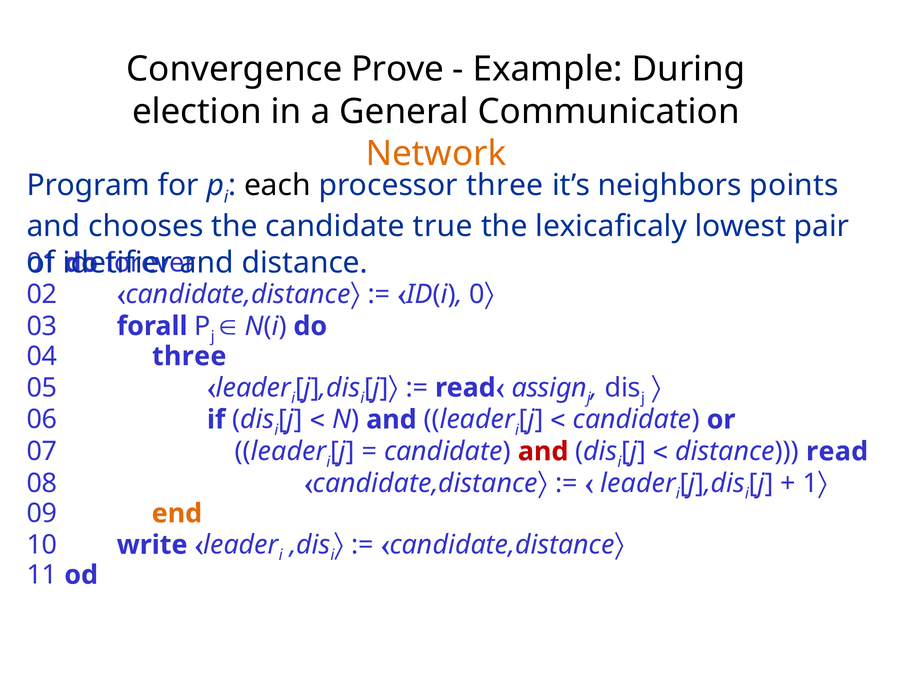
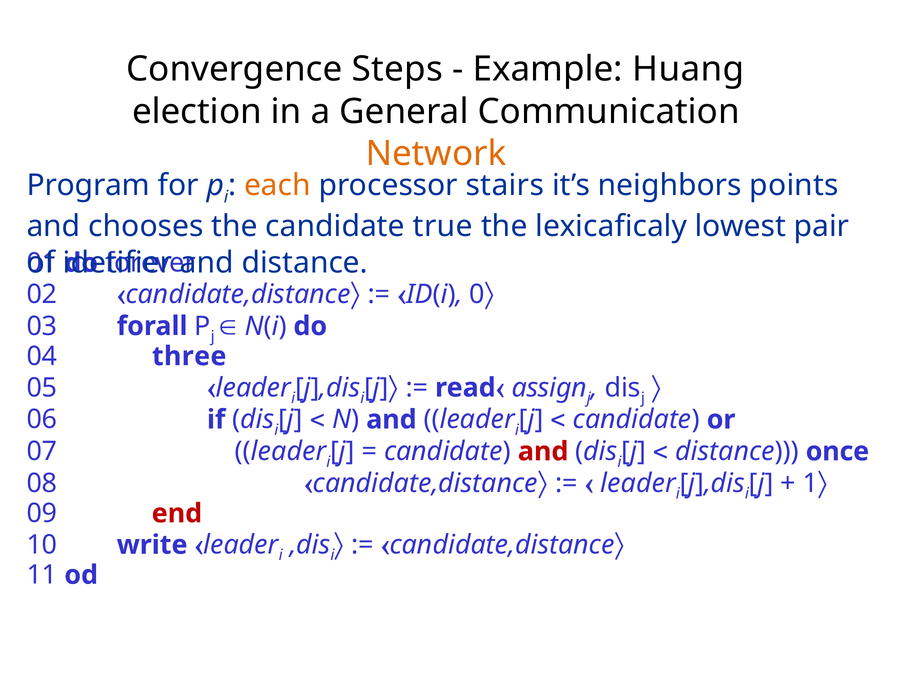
Prove: Prove -> Steps (397, 69)
During: During -> Huang (688, 69)
each colour: black -> orange (277, 185)
processor three: three -> stairs (505, 185)
distance read: read -> once (837, 451)
end colour: orange -> red (177, 513)
